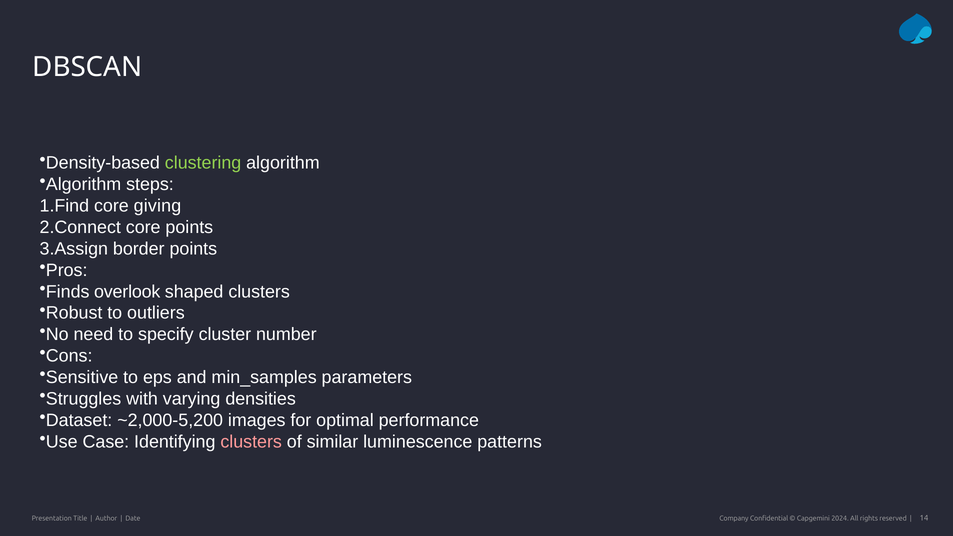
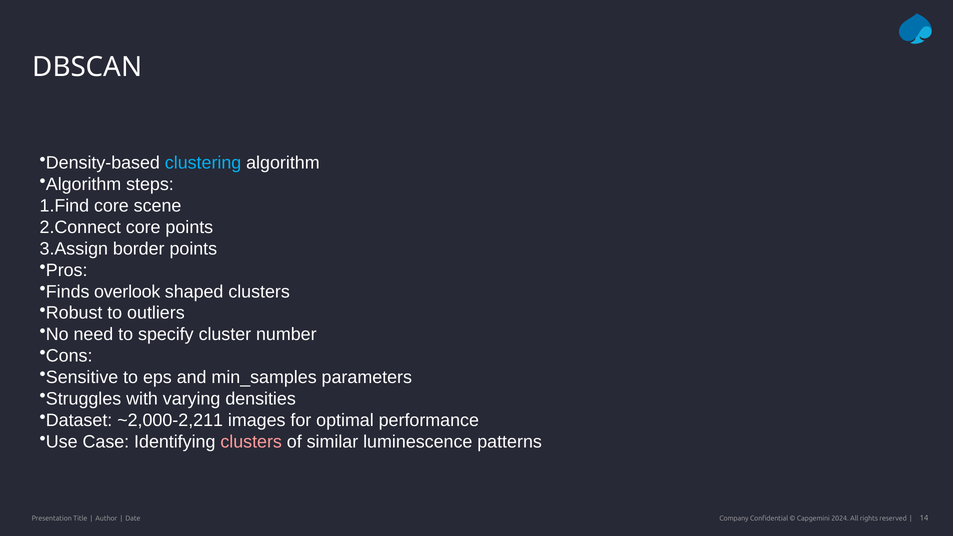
clustering colour: light green -> light blue (203, 163)
giving: giving -> scene (158, 206)
~2,000-5,200: ~2,000-5,200 -> ~2,000-2,211 (170, 420)
